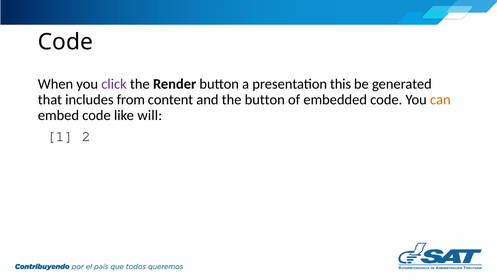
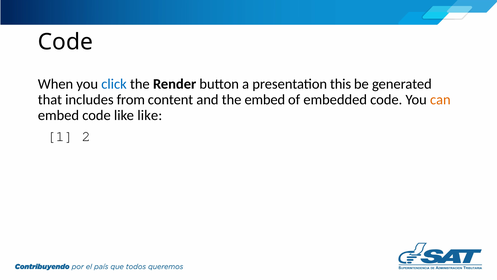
click colour: purple -> blue (114, 84)
the button: button -> embed (265, 100)
like will: will -> like (150, 115)
